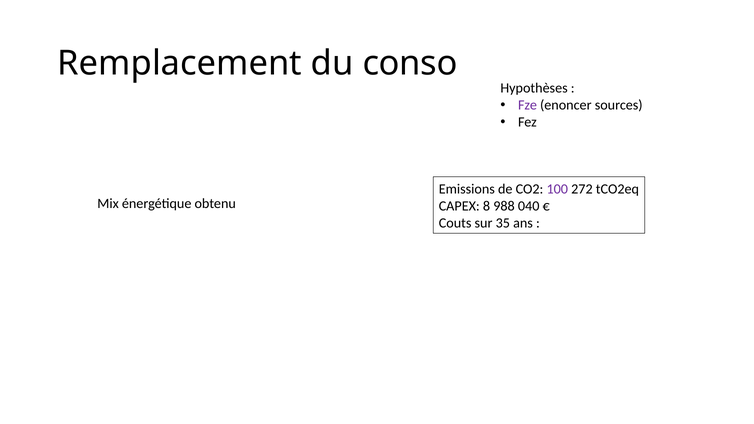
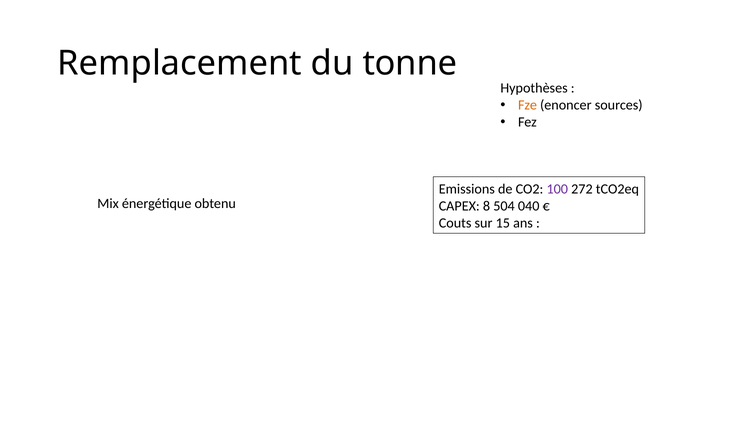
conso: conso -> tonne (410, 63)
Fze colour: purple -> orange (528, 105)
988: 988 -> 504 (504, 206)
35: 35 -> 15 (503, 223)
